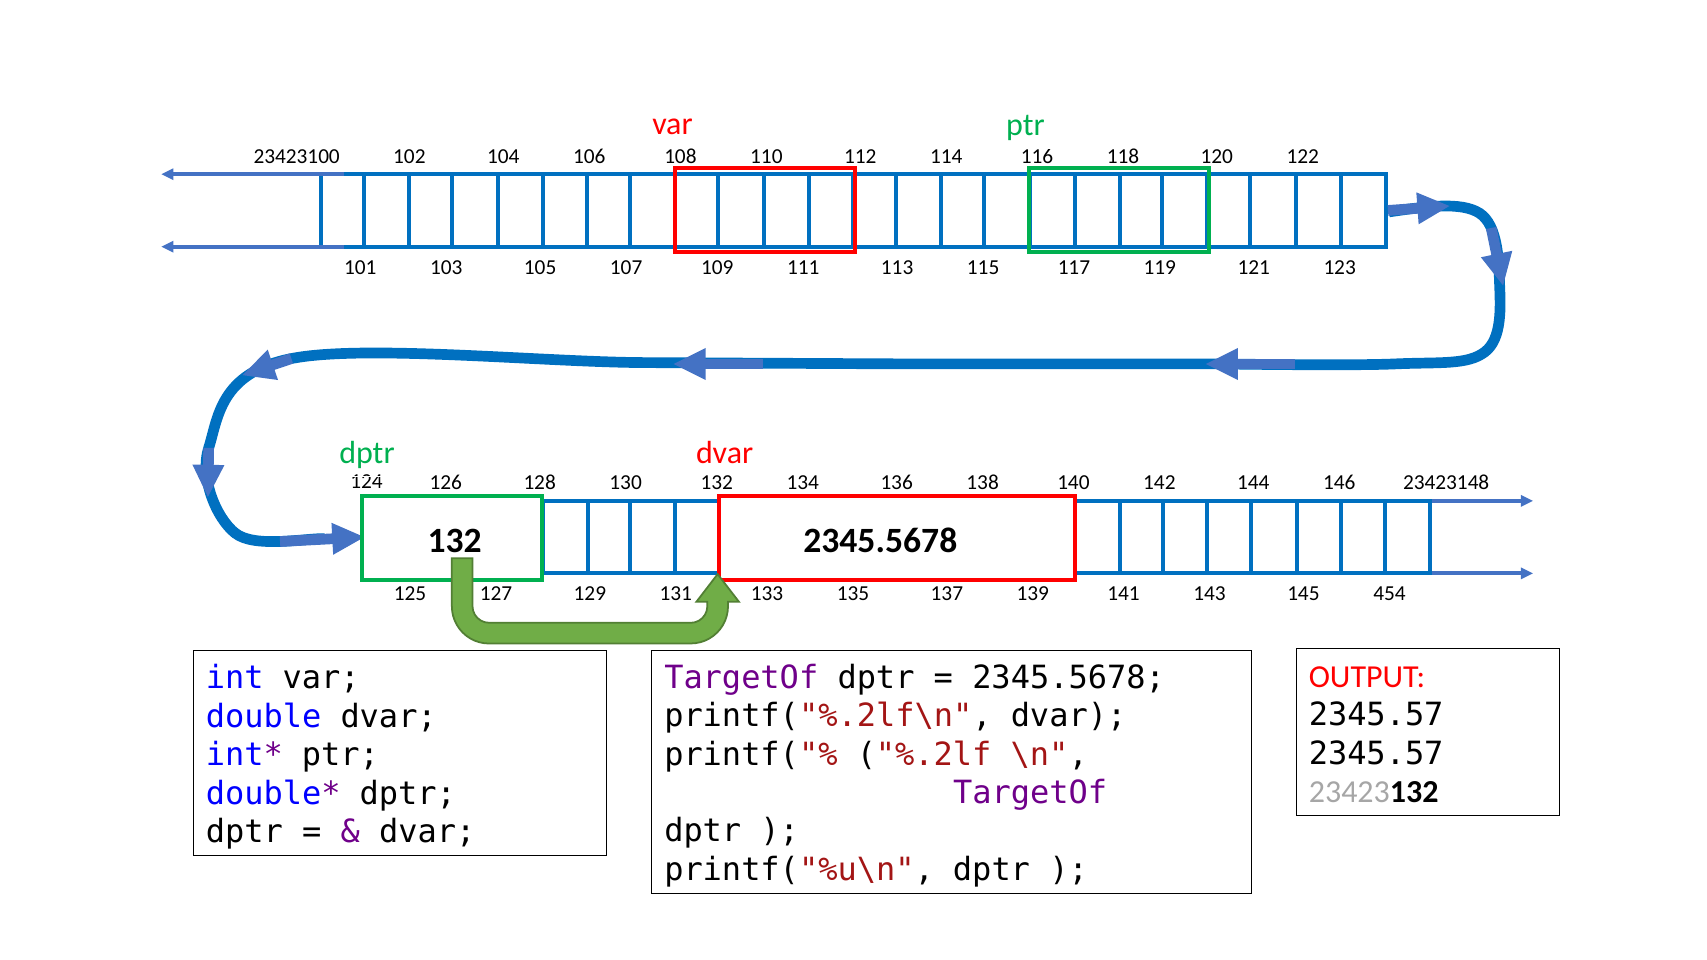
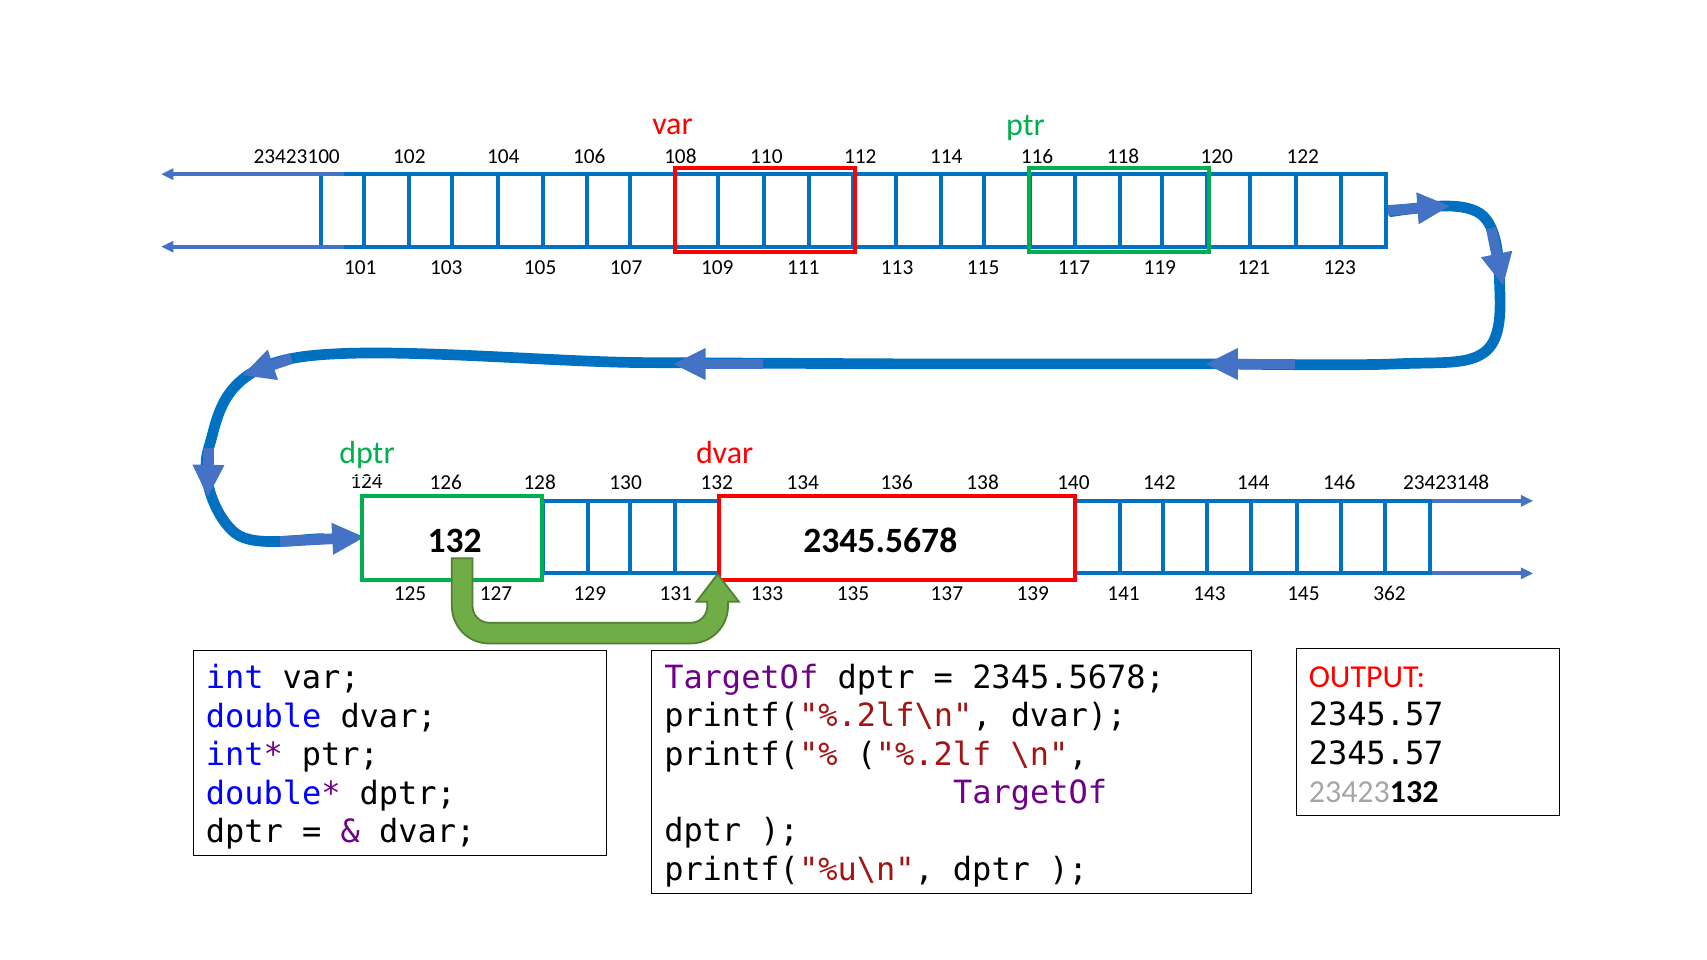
454: 454 -> 362 (1389, 594)
